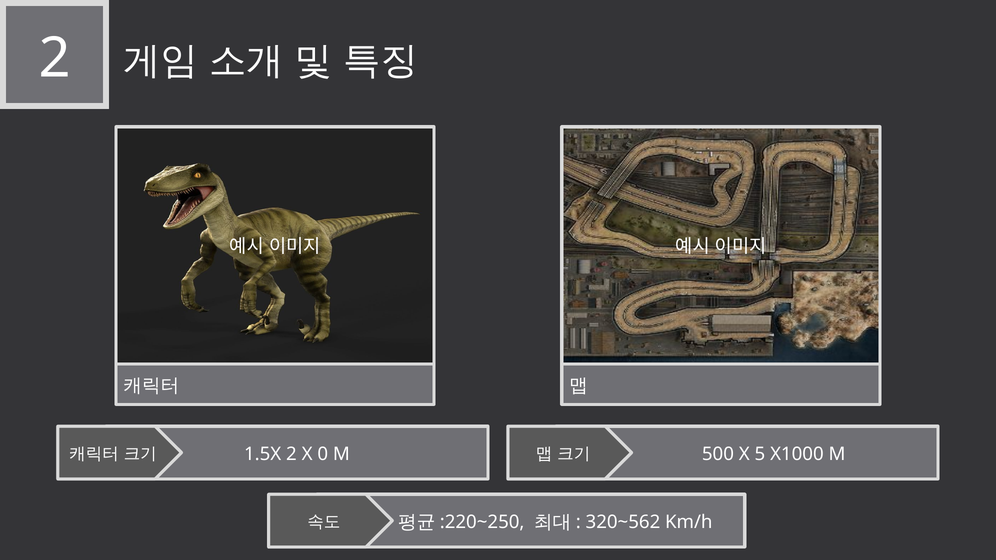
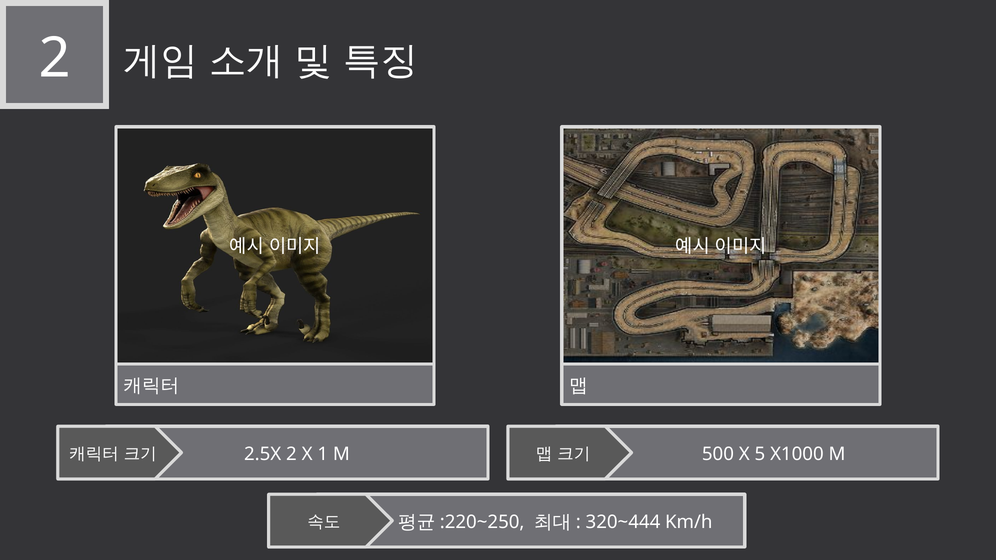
1.5X: 1.5X -> 2.5X (263, 454)
0: 0 -> 1 (323, 454)
320~562: 320~562 -> 320~444 (623, 522)
